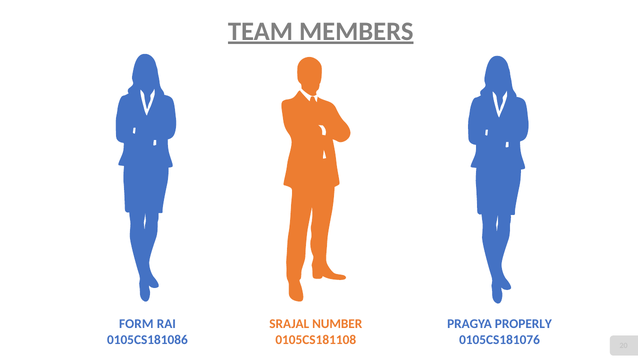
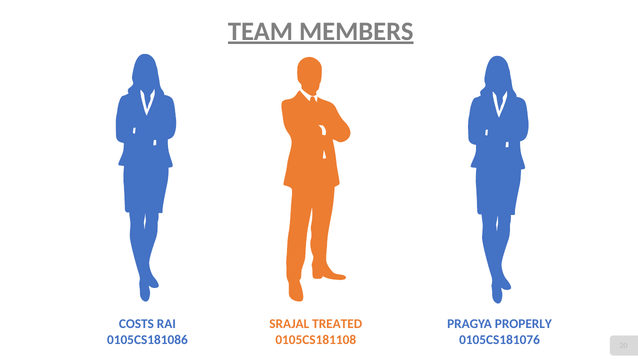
FORM: FORM -> COSTS (136, 324)
NUMBER: NUMBER -> TREATED (337, 324)
